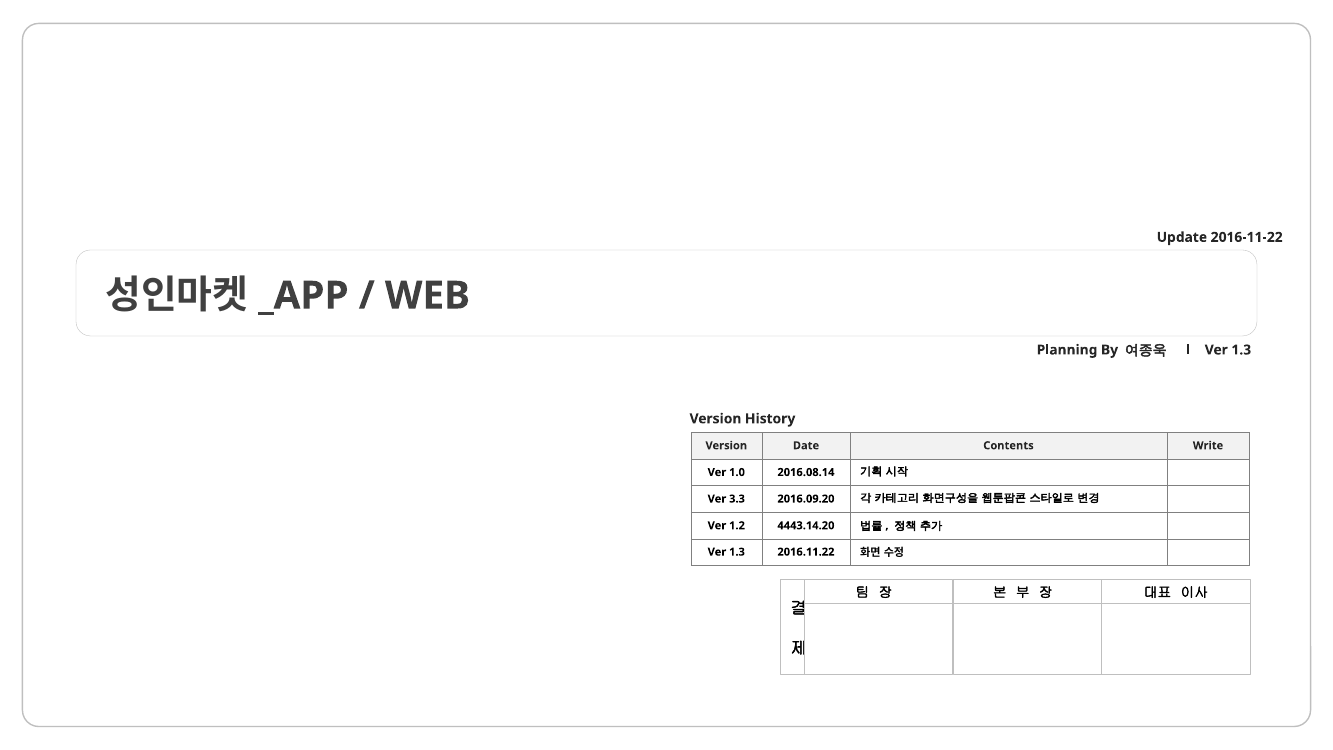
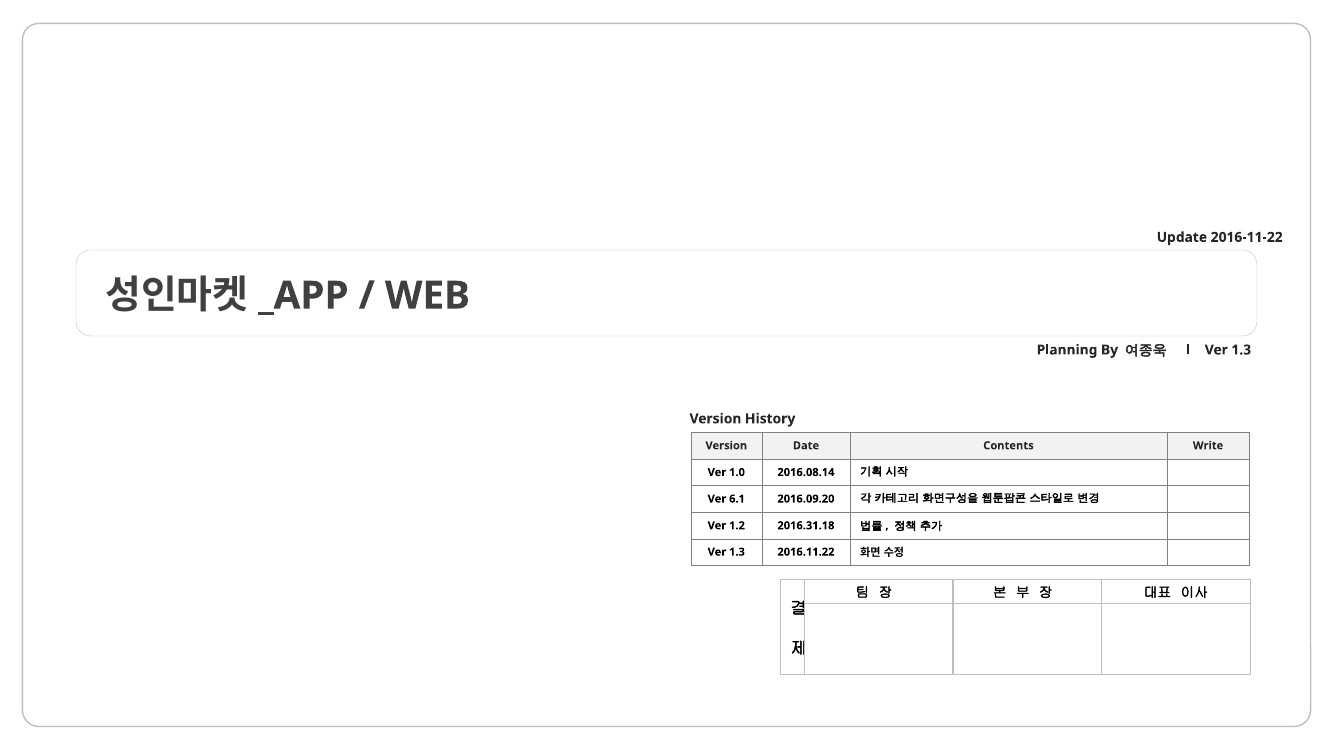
3.3: 3.3 -> 6.1 (737, 499)
4443.14.20: 4443.14.20 -> 2016.31.18 (806, 525)
